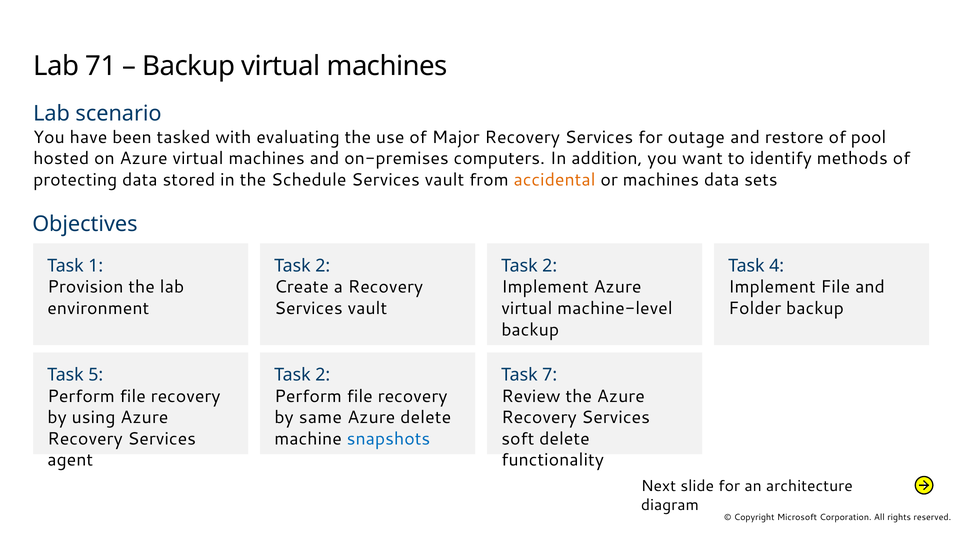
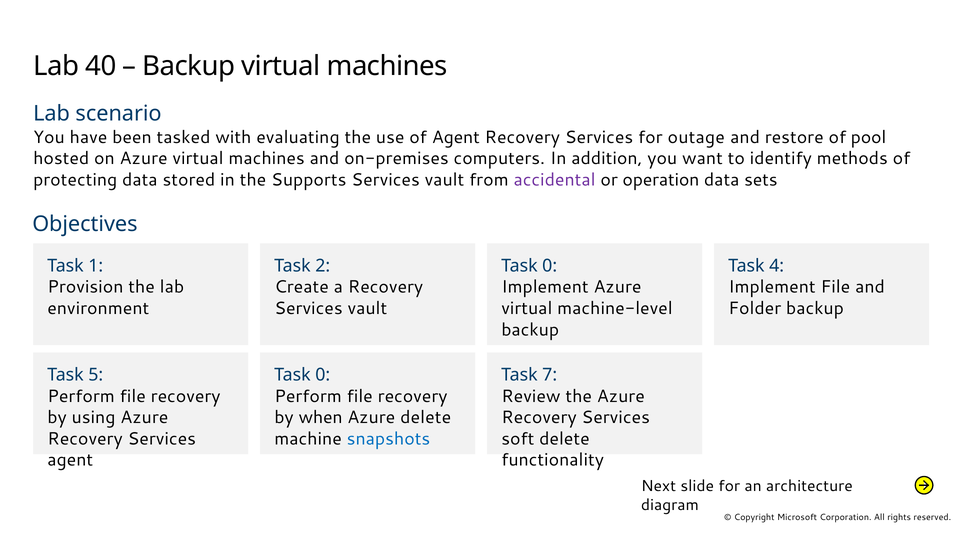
71: 71 -> 40 (101, 66)
of Major: Major -> Agent (456, 137)
Schedule: Schedule -> Supports (309, 180)
accidental colour: orange -> purple (555, 180)
or machines: machines -> operation (661, 180)
2: 2 -> 0 (550, 266)
2: 2 -> 0 (323, 375)
same: same -> when (321, 418)
